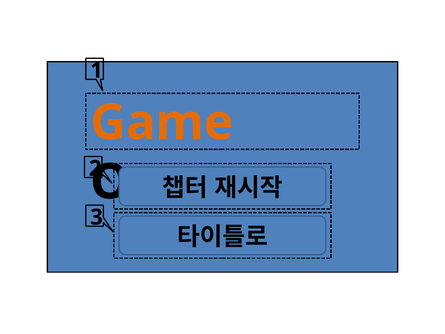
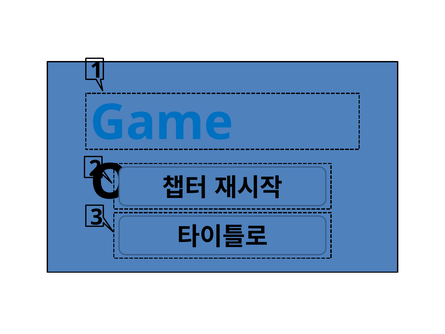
Game colour: orange -> blue (162, 123)
